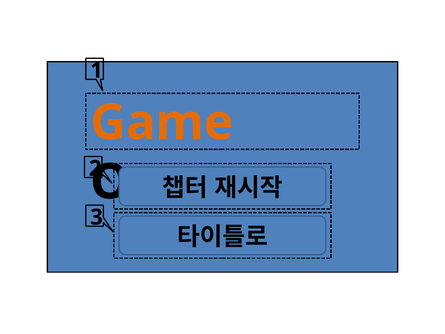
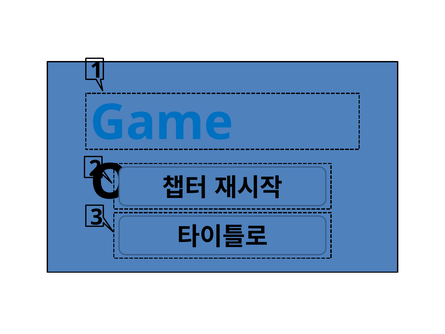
Game colour: orange -> blue (162, 123)
